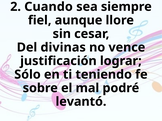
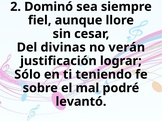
Cuando: Cuando -> Dominó (49, 7)
vence: vence -> verán (127, 48)
